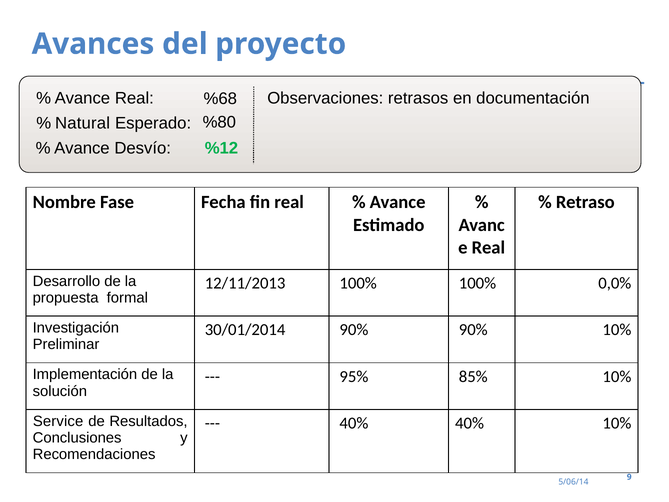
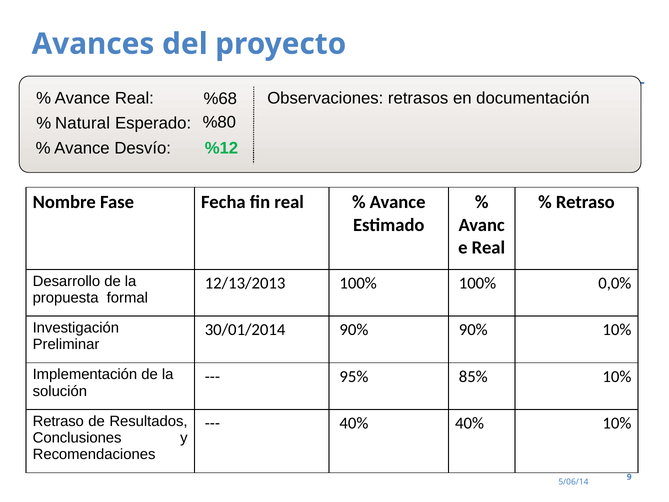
12/11/2013: 12/11/2013 -> 12/13/2013 (245, 283)
Service: Service -> Retraso (58, 421)
